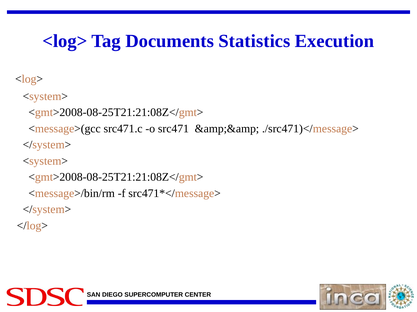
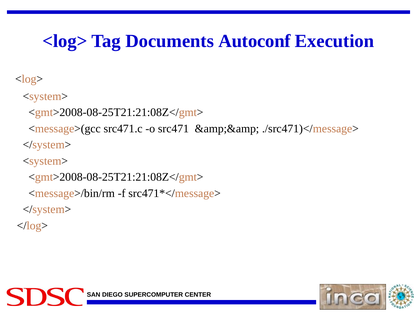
Statistics: Statistics -> Autoconf (255, 41)
